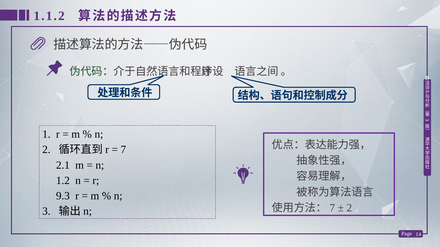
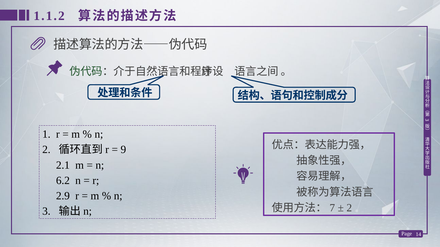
7: 7 -> 9 (123, 150)
1.2: 1.2 -> 6.2 (63, 181)
9.3: 9.3 -> 2.9 (63, 196)
